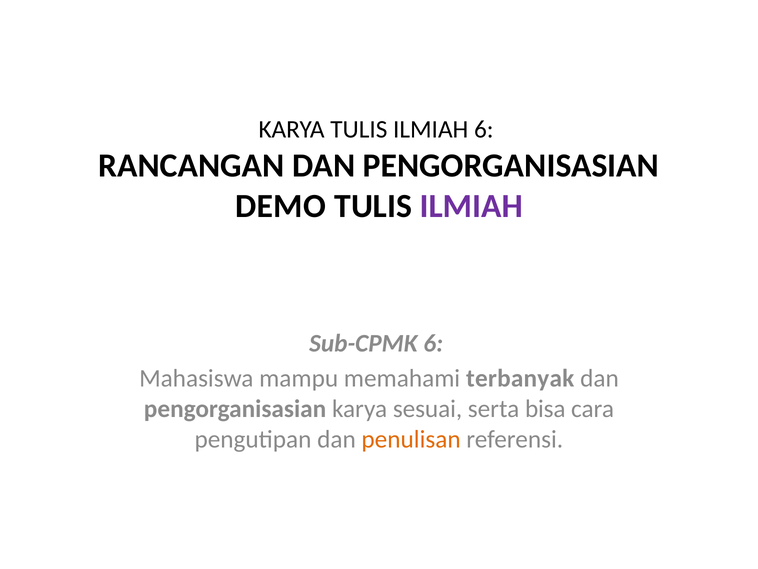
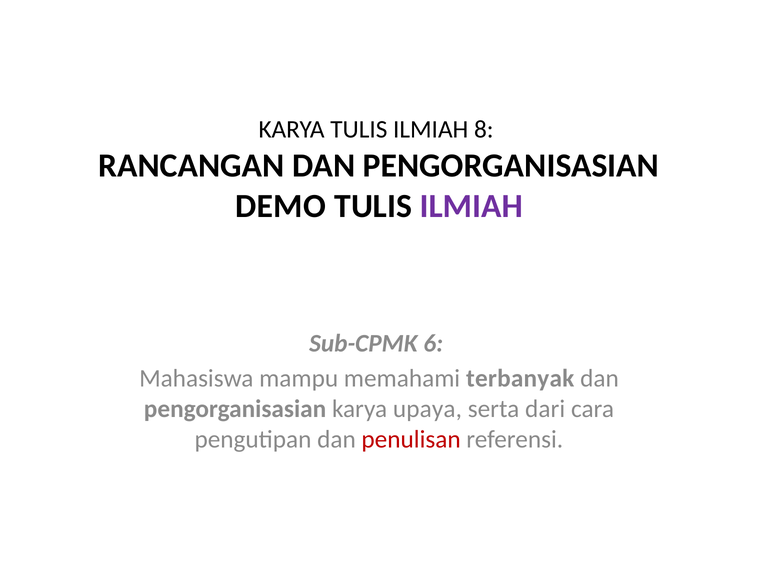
ILMIAH 6: 6 -> 8 (484, 129)
sesuai: sesuai -> upaya (427, 409)
bisa: bisa -> dari (545, 409)
penulisan colour: orange -> red (411, 439)
